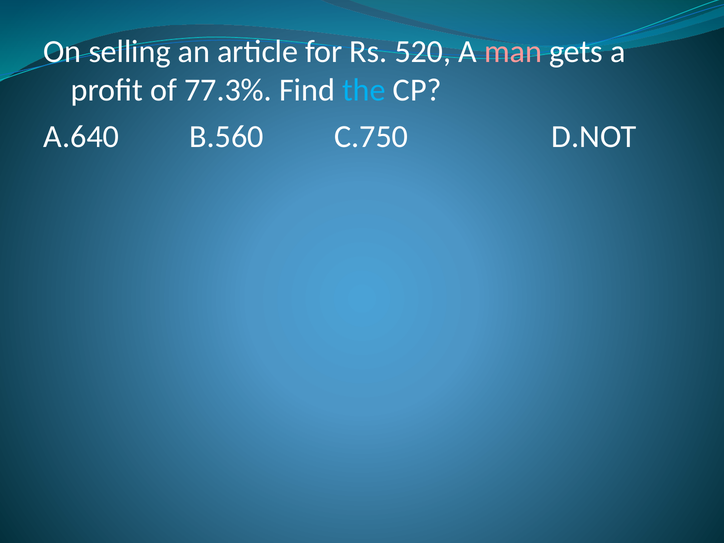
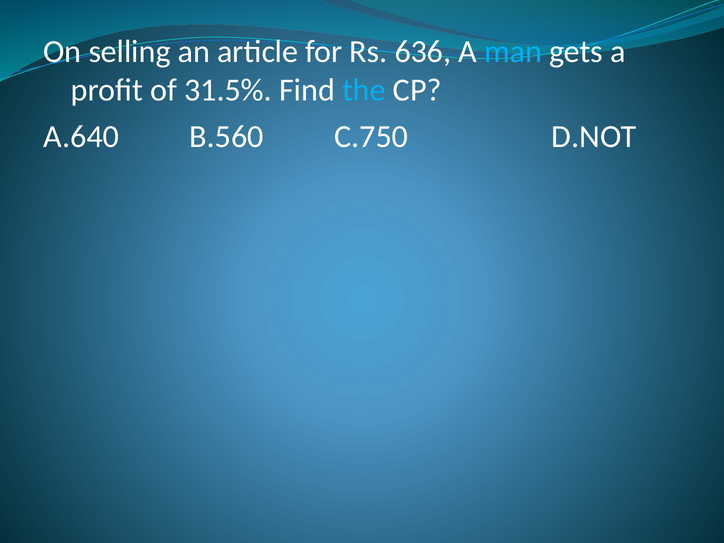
520: 520 -> 636 (423, 51)
man colour: pink -> light blue (513, 51)
77.3%: 77.3% -> 31.5% (228, 90)
